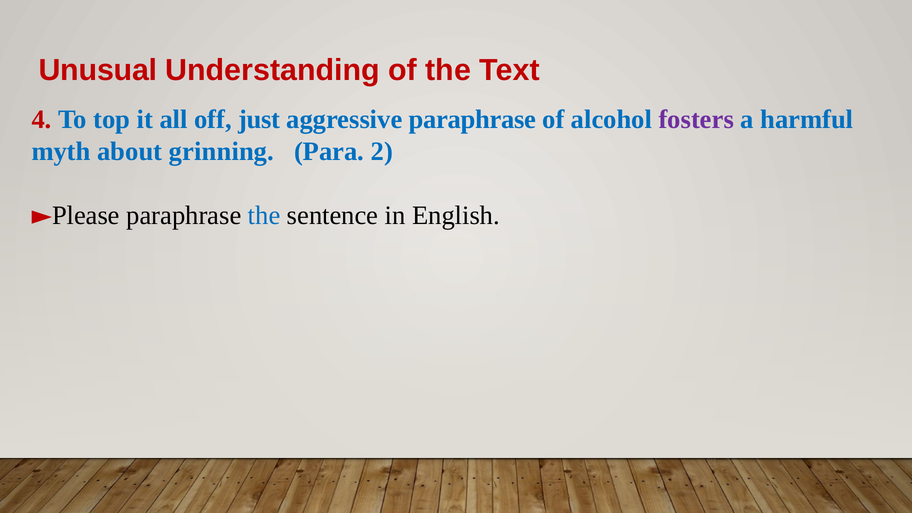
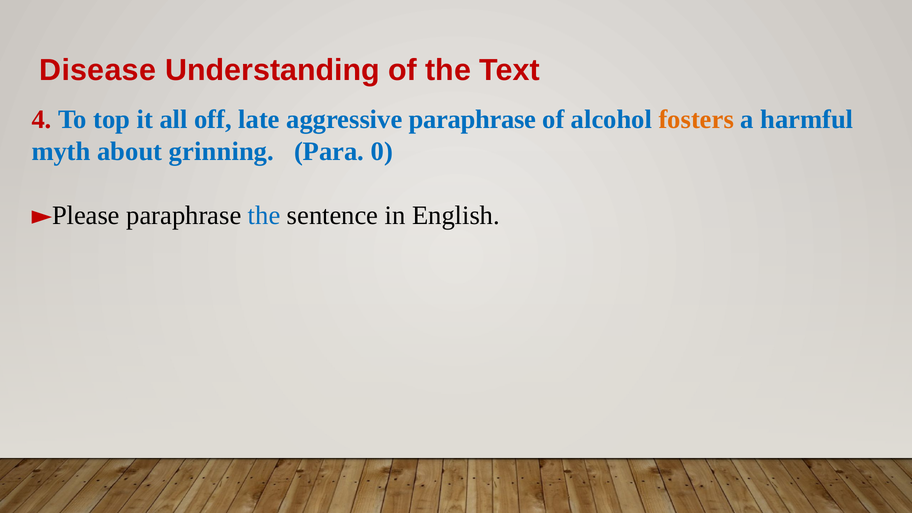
Unusual: Unusual -> Disease (98, 70)
just: just -> late (259, 119)
fosters colour: purple -> orange (696, 119)
2: 2 -> 0 (382, 151)
